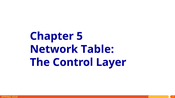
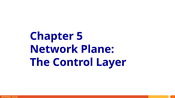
Table: Table -> Plane (97, 49)
